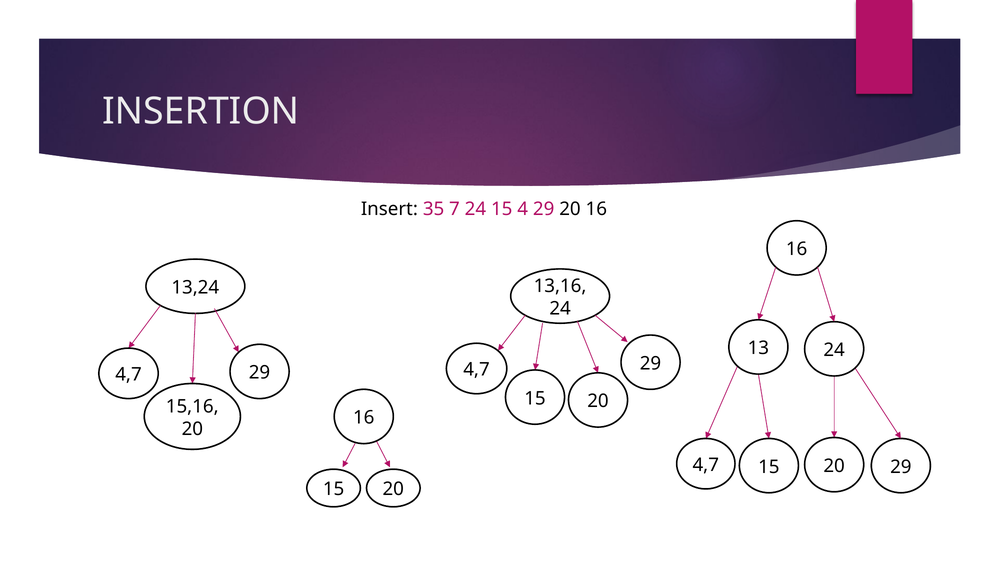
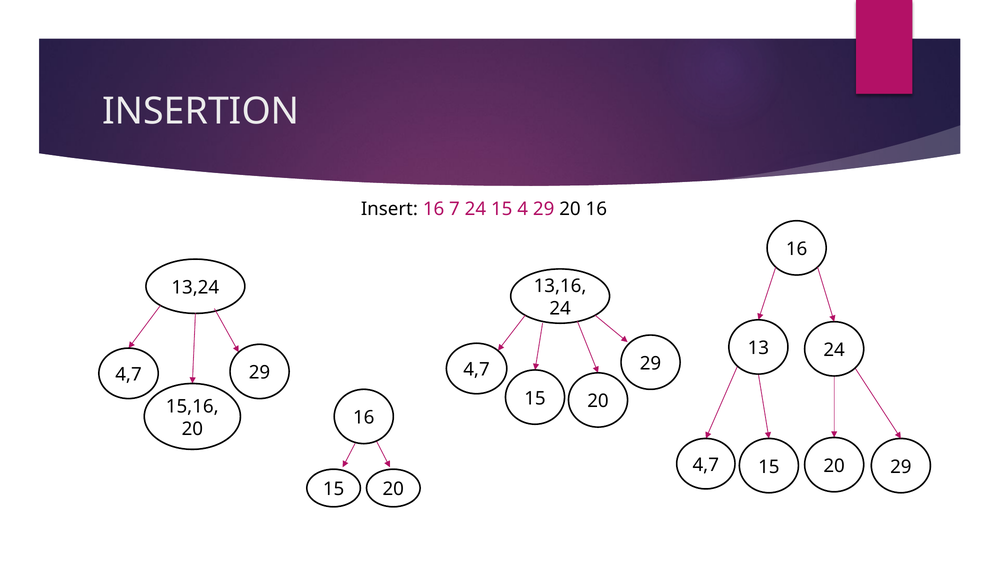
Insert 35: 35 -> 16 (434, 209)
